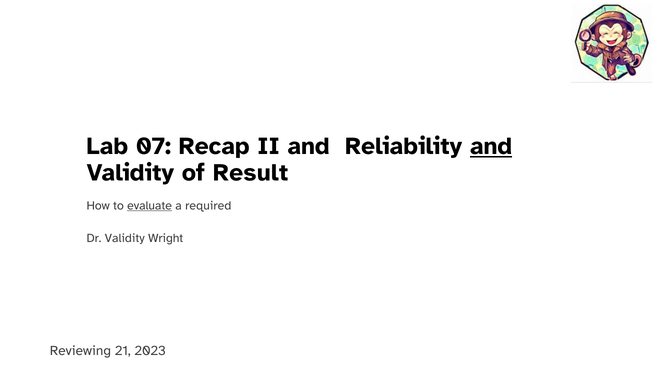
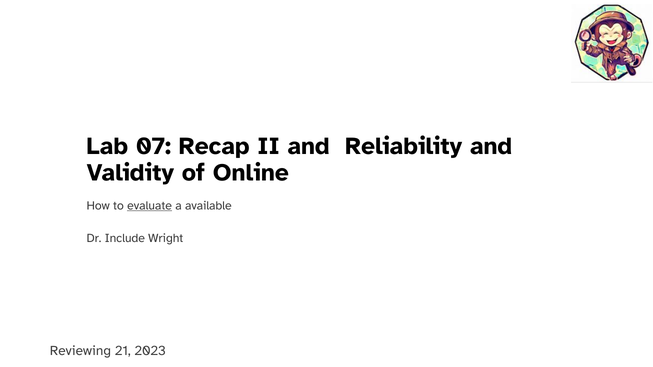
and underline: present -> none (491, 146)
Result: Result -> Online (251, 173)
required: required -> available (208, 206)
Dr Validity: Validity -> Include (125, 238)
